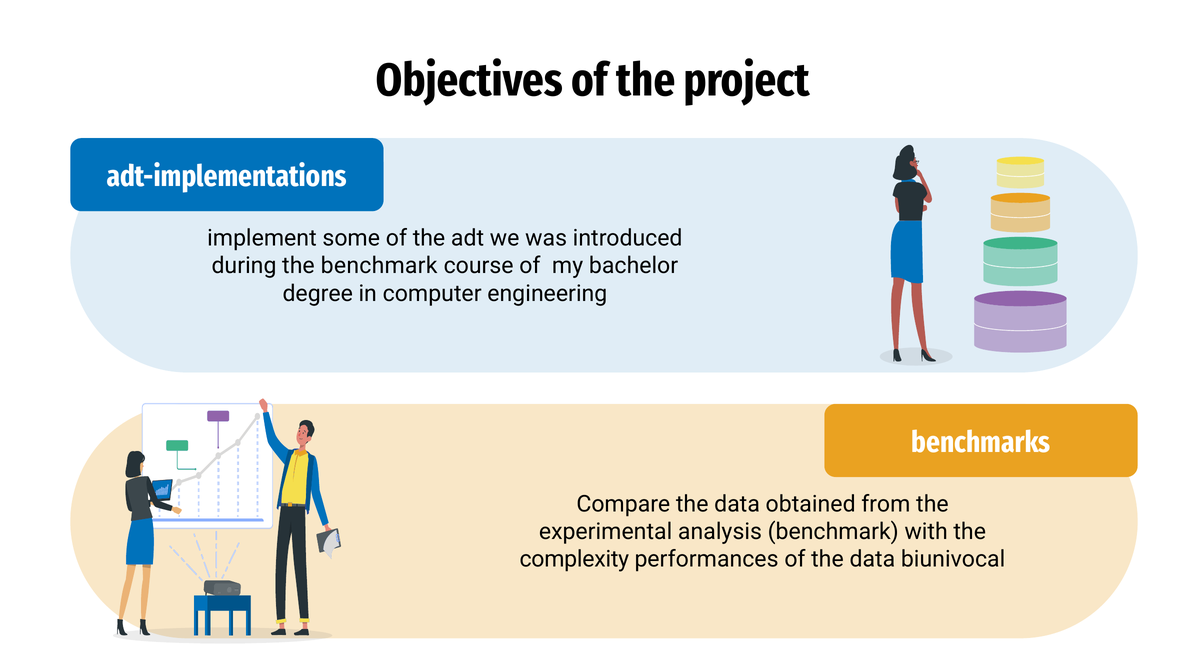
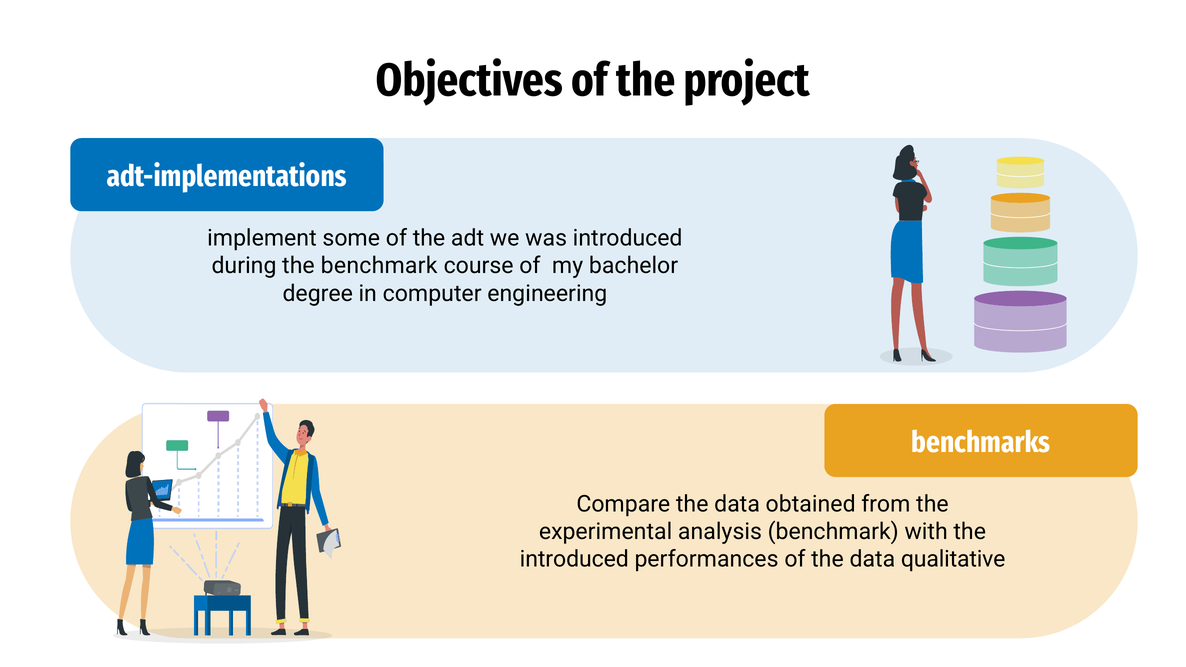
complexity: complexity -> introduced (574, 559)
biunivocal: biunivocal -> qualitative (953, 559)
